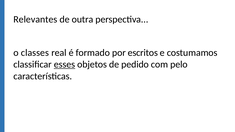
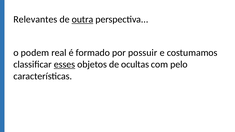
outra underline: none -> present (82, 19)
classes: classes -> podem (35, 53)
escritos: escritos -> possuir (143, 53)
pedido: pedido -> ocultas (135, 64)
